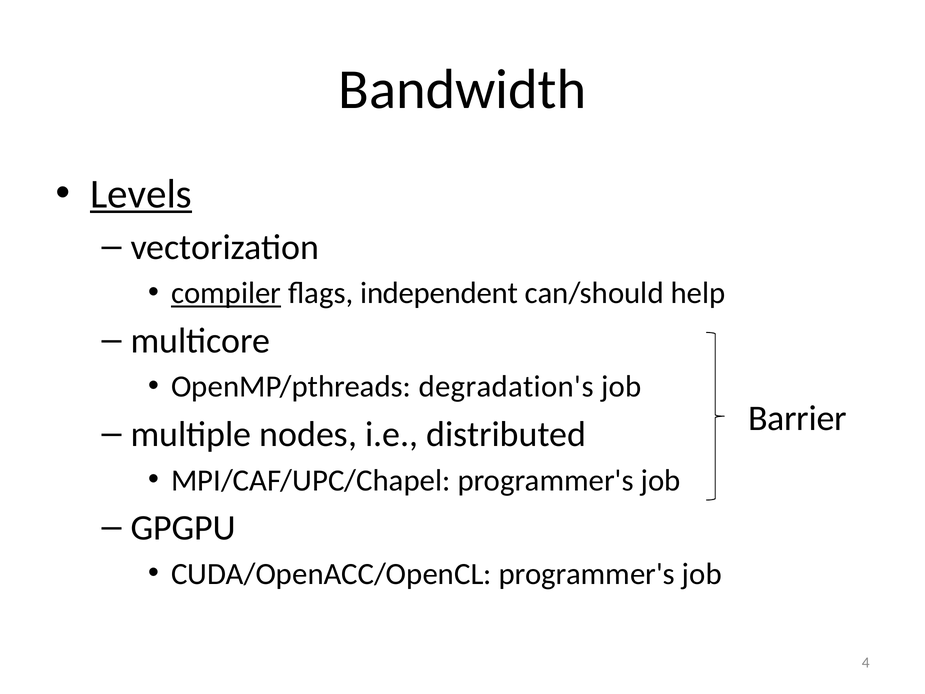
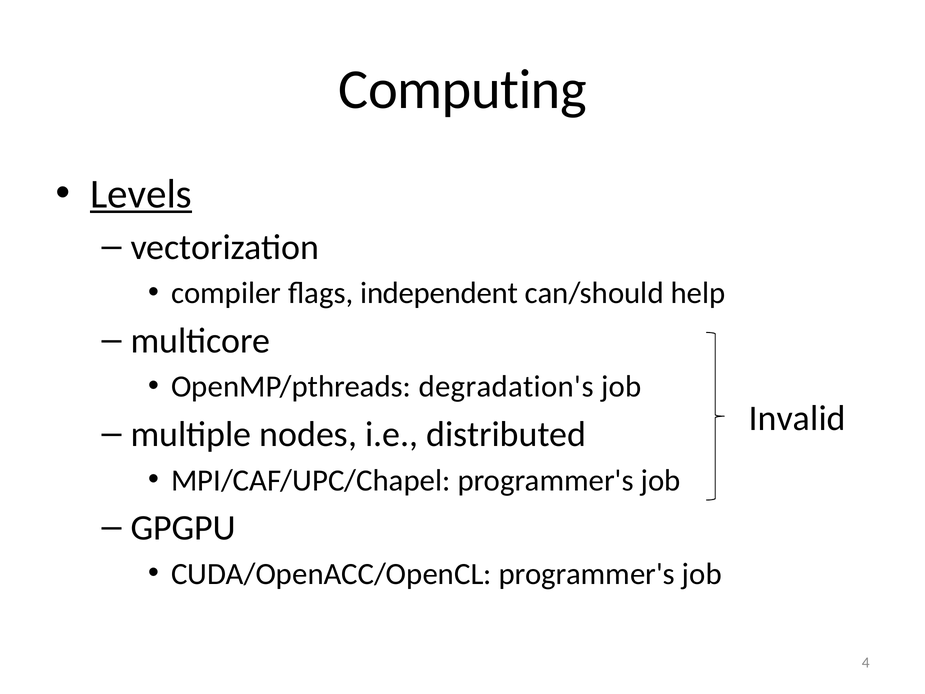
Bandwidth: Bandwidth -> Computing (463, 90)
compiler underline: present -> none (226, 293)
Barrier: Barrier -> Invalid (797, 418)
